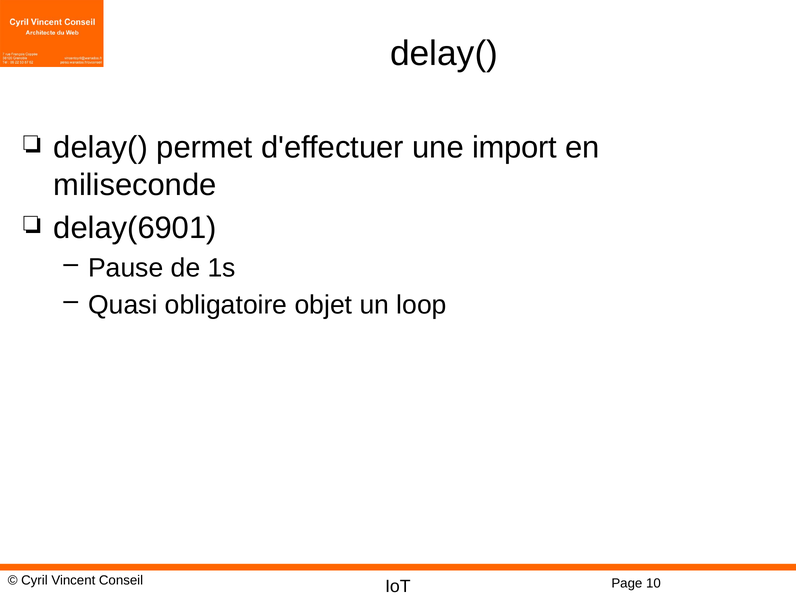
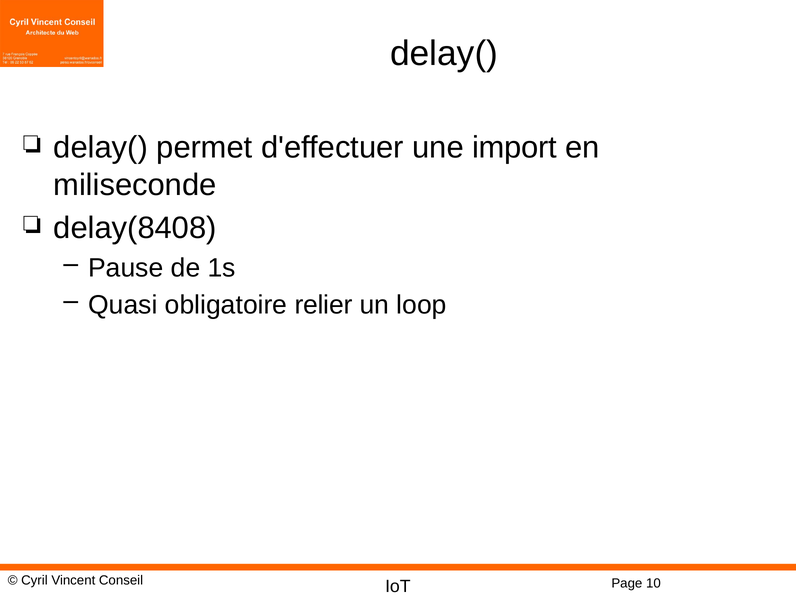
delay(6901: delay(6901 -> delay(8408 (135, 228)
objet: objet -> relier (324, 305)
